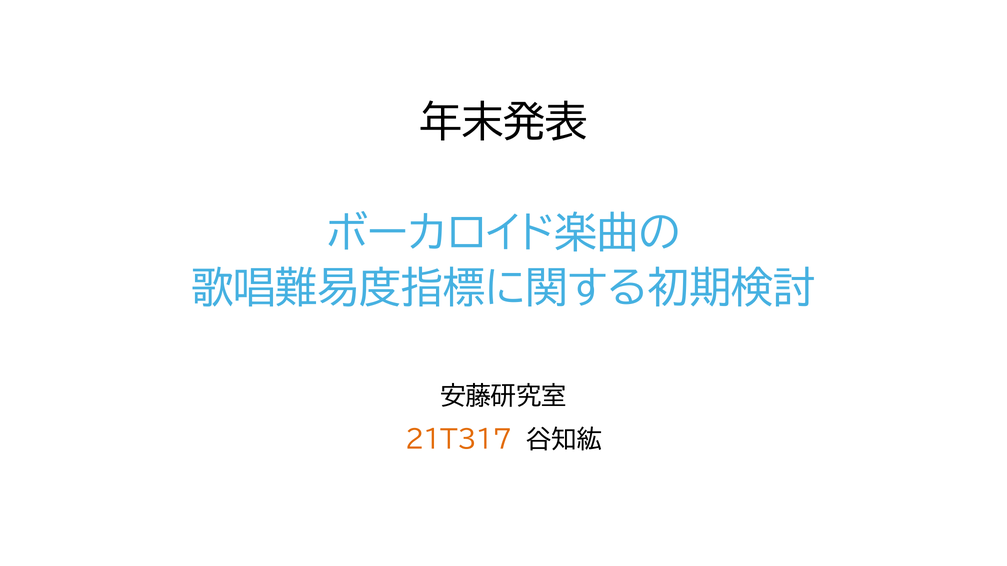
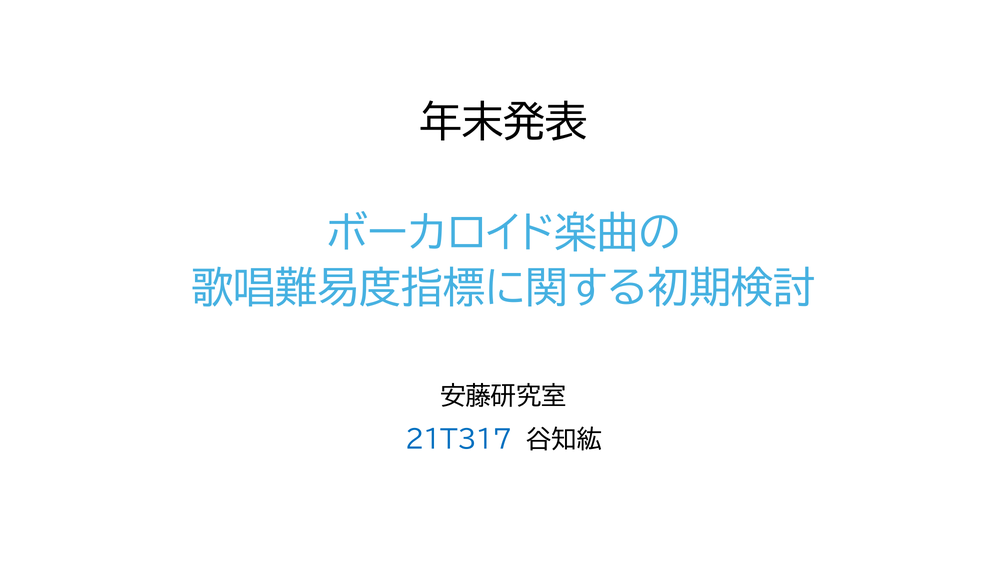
21T317 colour: orange -> blue (458, 440)
